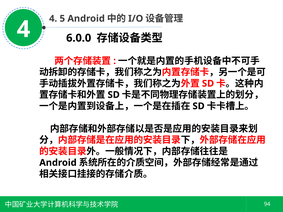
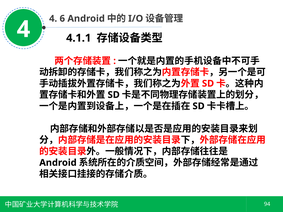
5: 5 -> 6 (62, 19)
6.0.0: 6.0.0 -> 4.1.1 (79, 38)
